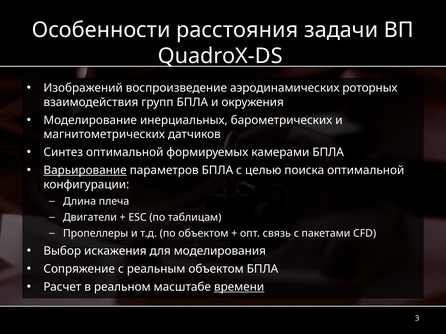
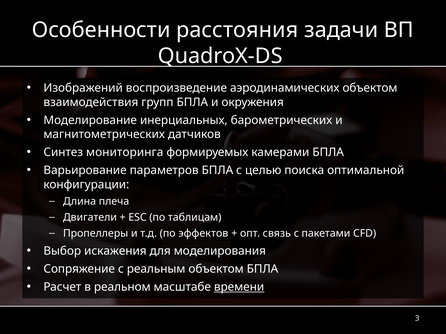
аэродинамических роторных: роторных -> объектом (370, 88)
Синтез оптимальной: оптимальной -> мониторинга (125, 153)
Варьирование underline: present -> none (85, 171)
по объектом: объектом -> эффектов (203, 234)
